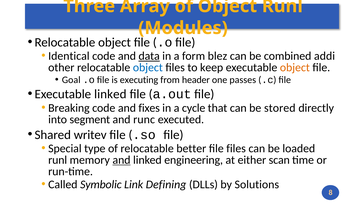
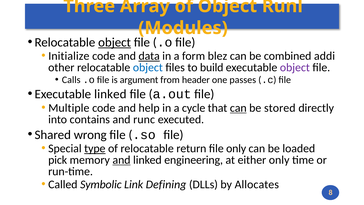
object underline: none -> present (115, 42)
Identical: Identical -> Initialize (69, 56)
keep: keep -> build (212, 67)
object colour: orange -> purple (295, 67)
Goal: Goal -> Calls (71, 80)
executing: executing -> argument (139, 80)
Breaking: Breaking -> Multiple (69, 108)
fixes: fixes -> help (149, 108)
can underline: none -> present (238, 108)
segment: segment -> contains (90, 119)
writev: writev -> wrong (90, 135)
type underline: none -> present (95, 148)
better: better -> return (191, 148)
file files: files -> only (236, 148)
runl: runl -> pick (58, 160)
either scan: scan -> only (279, 160)
Solutions: Solutions -> Allocates (257, 184)
